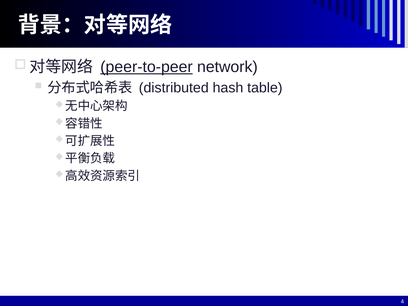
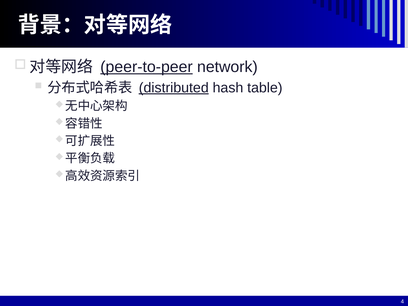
distributed underline: none -> present (174, 88)
